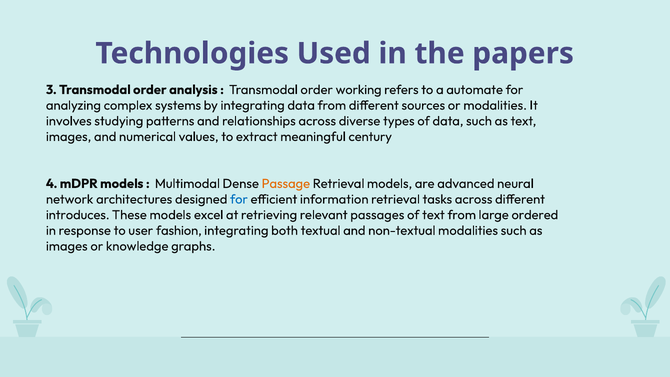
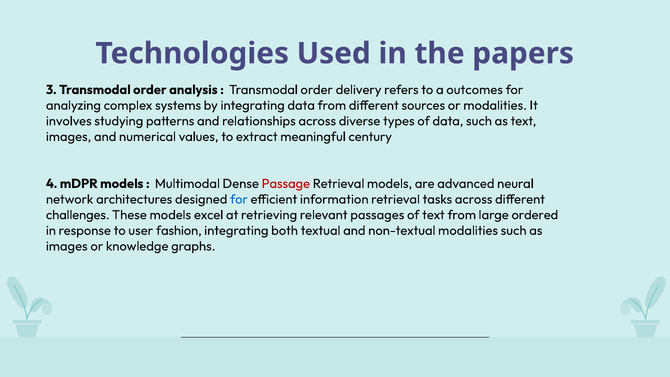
working: working -> delivery (359, 90)
automate: automate -> outcomes (475, 90)
Passage colour: orange -> red (286, 184)
introduces: introduces -> challenges (78, 215)
